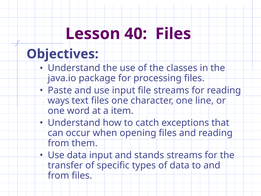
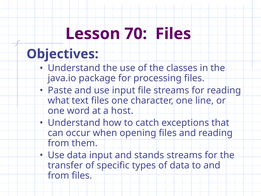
40: 40 -> 70 (136, 34)
ways: ways -> what (59, 100)
item: item -> host (122, 111)
